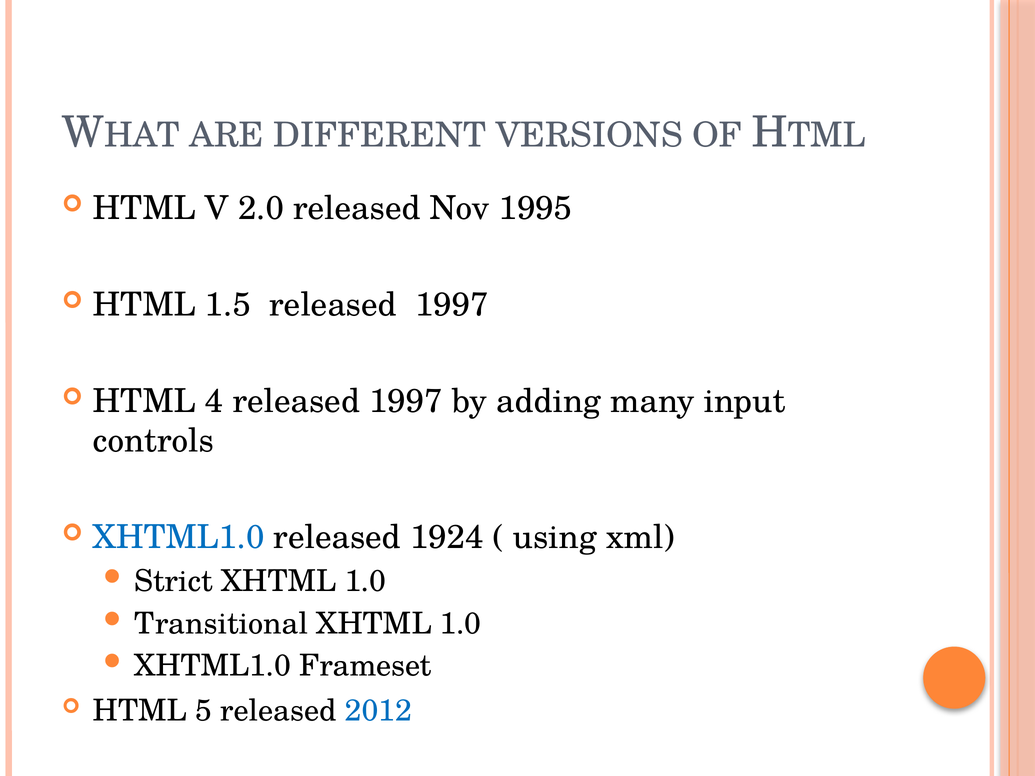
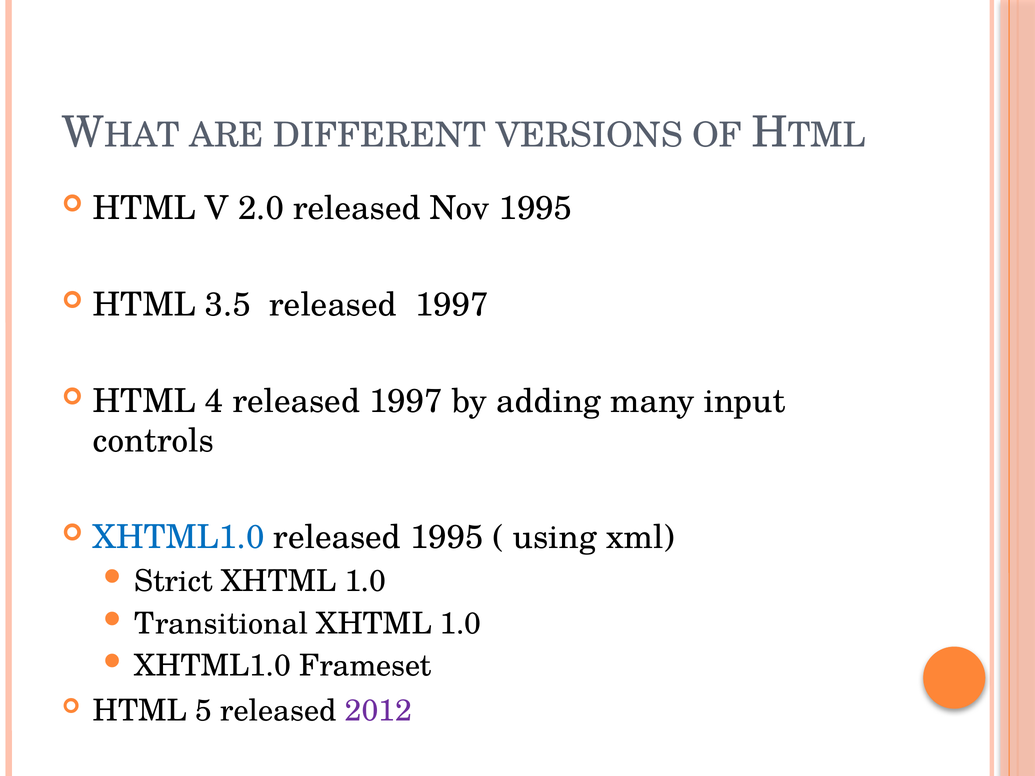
1.5: 1.5 -> 3.5 (228, 305)
released 1924: 1924 -> 1995 (447, 538)
2012 colour: blue -> purple (378, 711)
